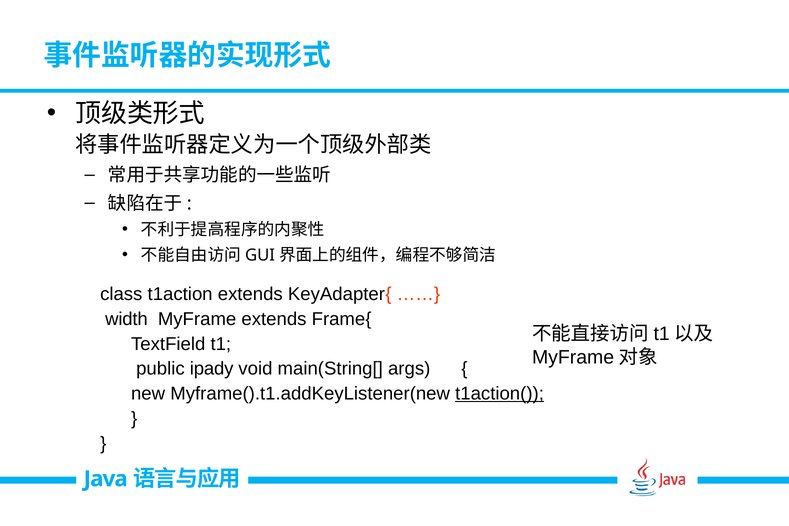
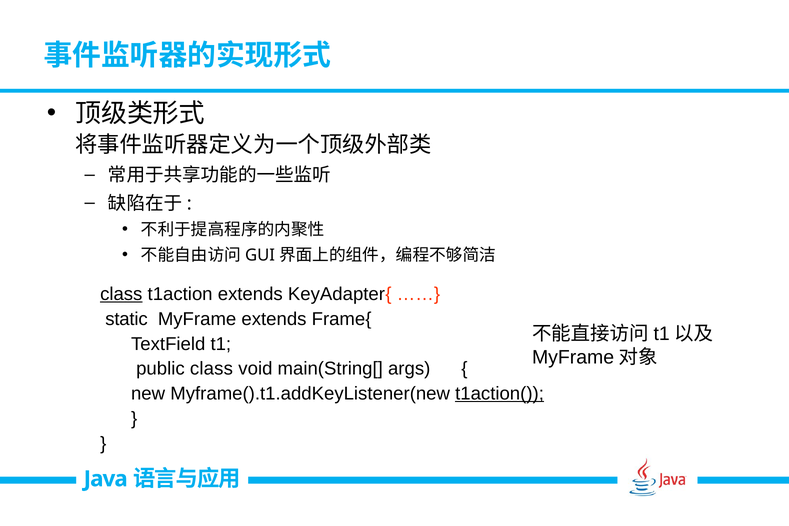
class underline: none -> present (121, 294)
width: width -> static (126, 319)
public ipady: ipady -> class (211, 369)
